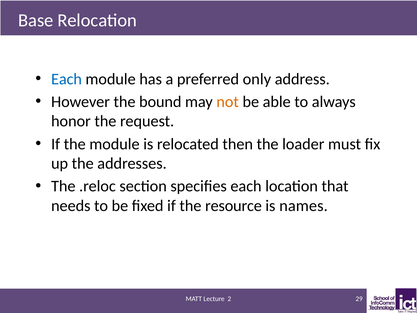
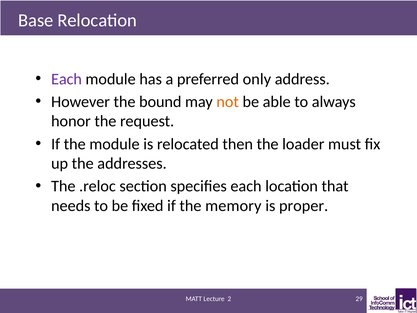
Each colour: blue -> purple (66, 79)
resource: resource -> memory (233, 206)
names: names -> proper (304, 206)
